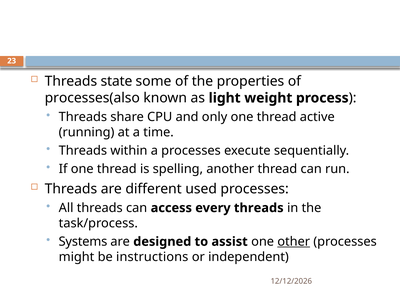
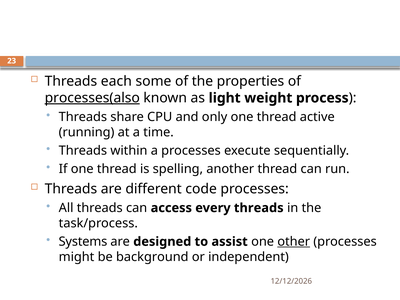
state: state -> each (116, 81)
processes(also underline: none -> present (92, 98)
used: used -> code (201, 189)
instructions: instructions -> background (152, 257)
